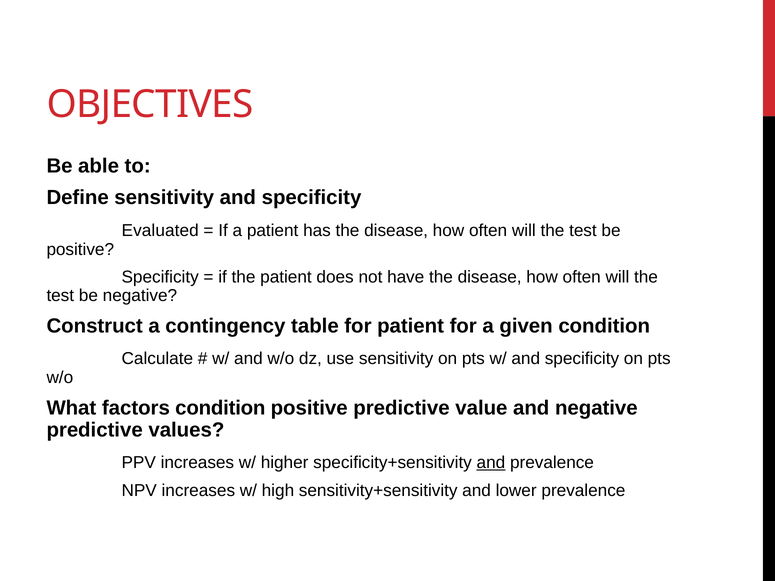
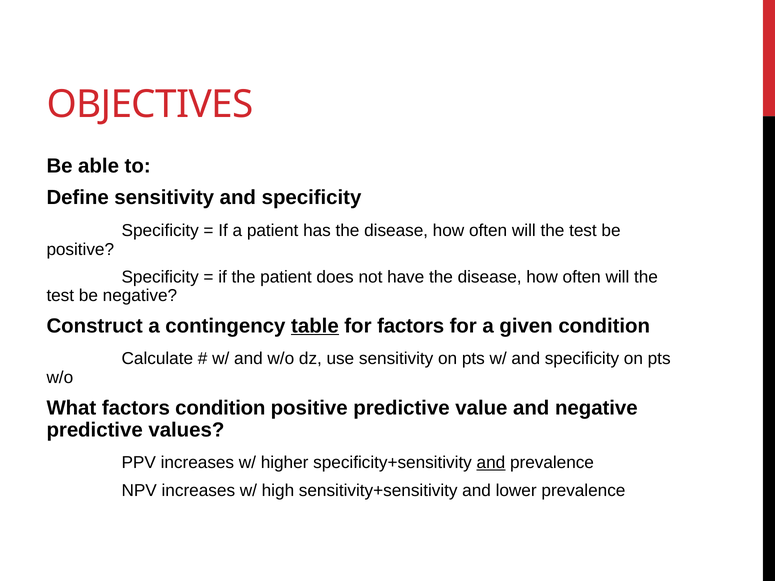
Evaluated: Evaluated -> Specificity (160, 231)
table underline: none -> present (315, 326)
for patient: patient -> factors (411, 326)
